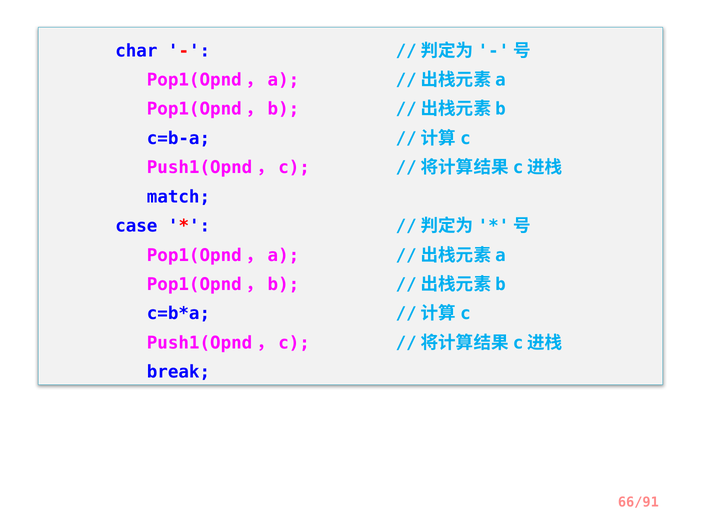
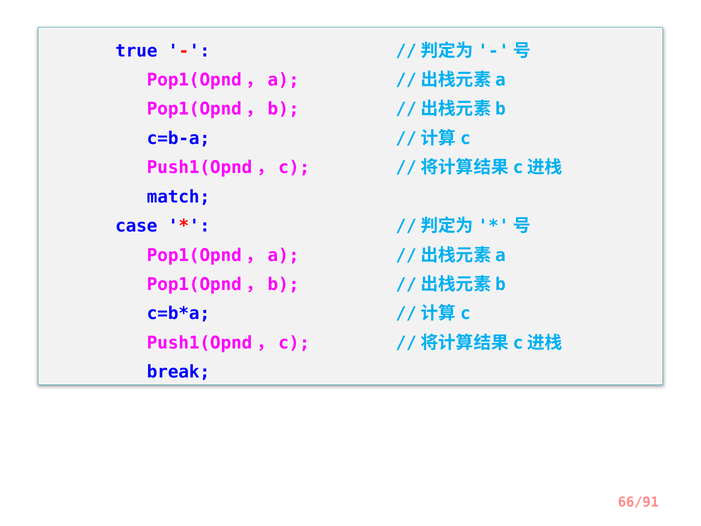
char: char -> true (136, 51)
